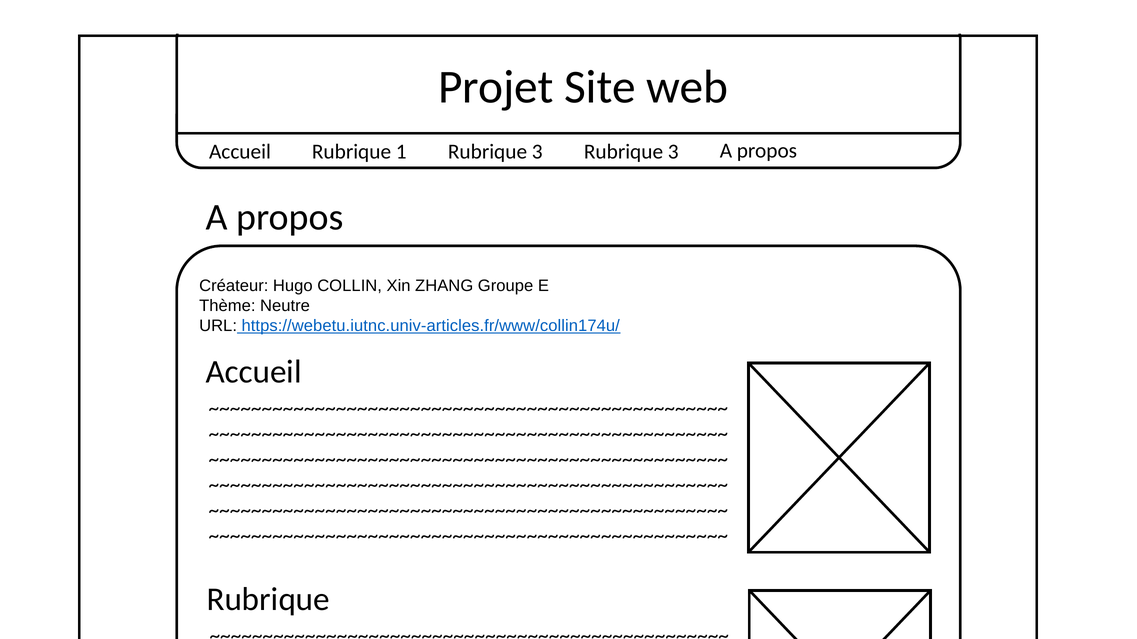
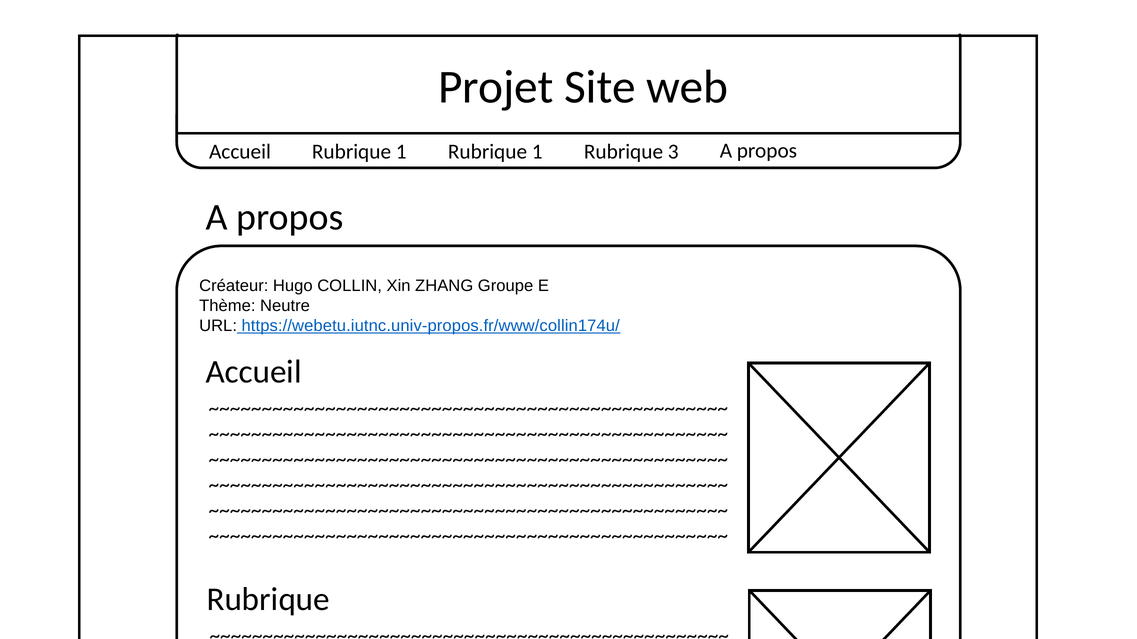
1 Rubrique 3: 3 -> 1 (537, 152)
https://webetu.iutnc.univ-articles.fr/www/collin174u/: https://webetu.iutnc.univ-articles.fr/www/collin174u/ -> https://webetu.iutnc.univ-propos.fr/www/collin174u/ (431, 326)
